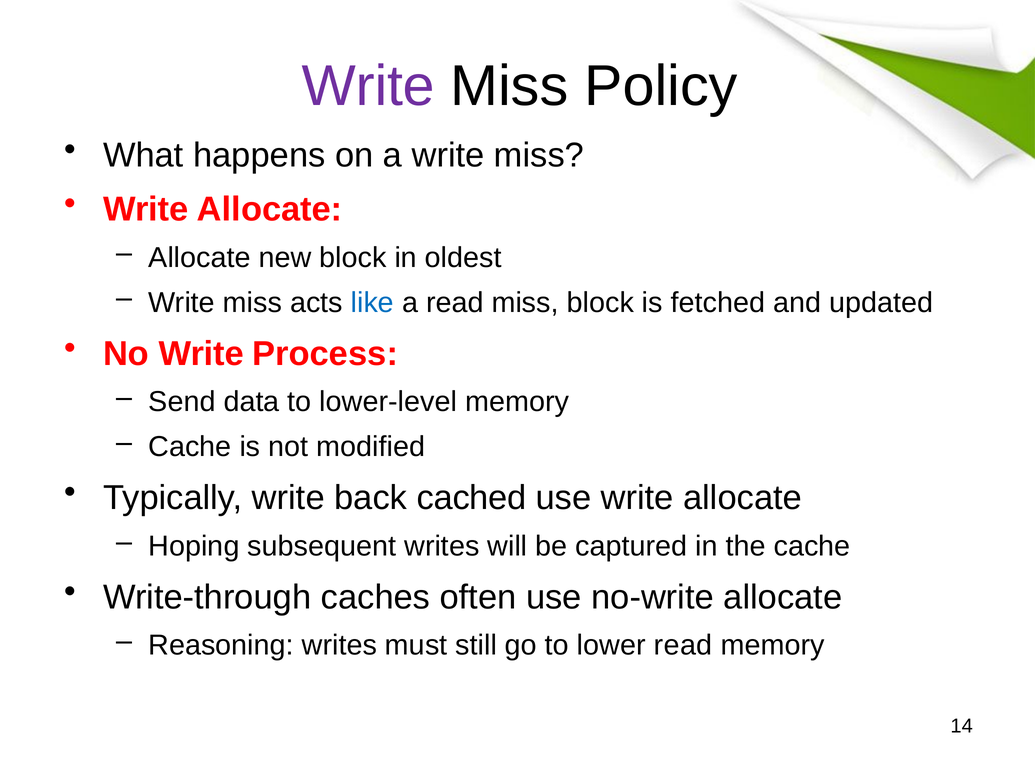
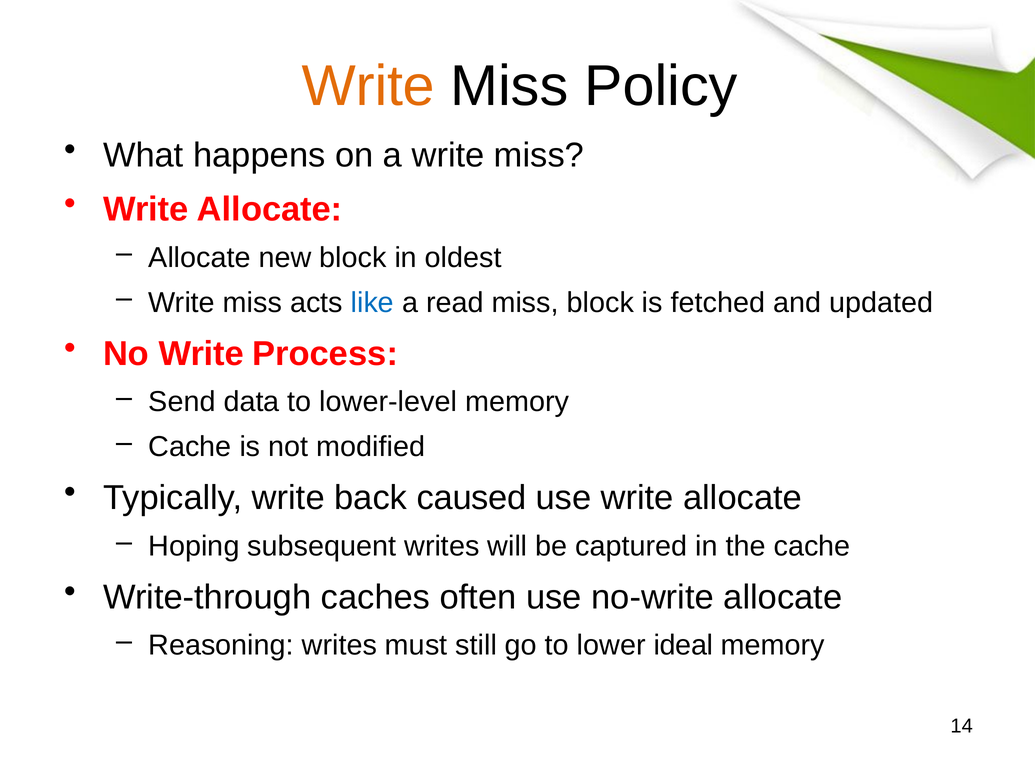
Write colour: purple -> orange (368, 86)
cached: cached -> caused (472, 498)
lower read: read -> ideal (683, 645)
